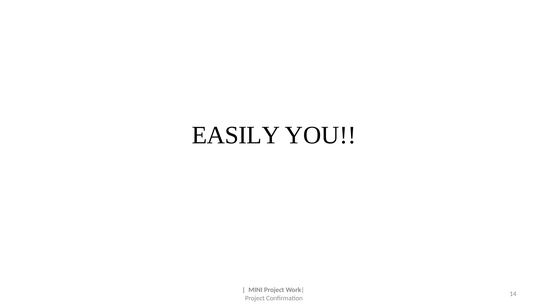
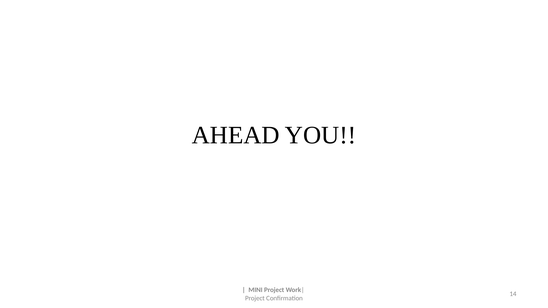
EASILY: EASILY -> AHEAD (236, 135)
